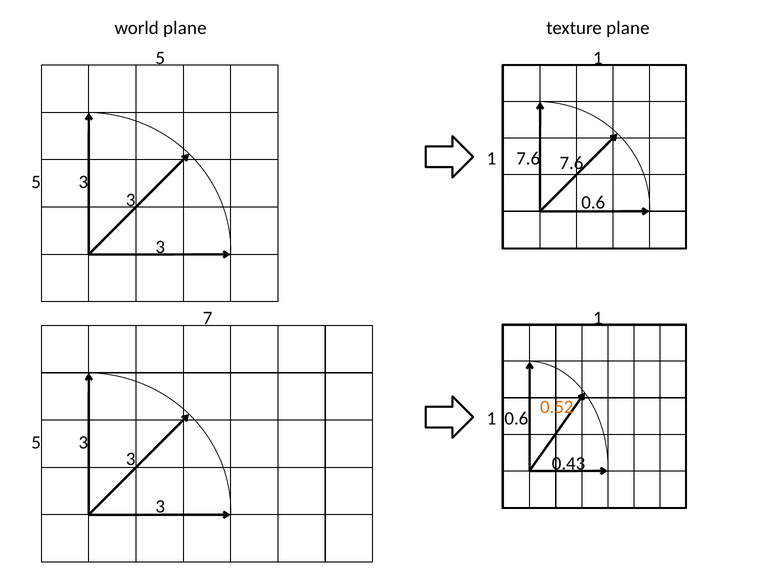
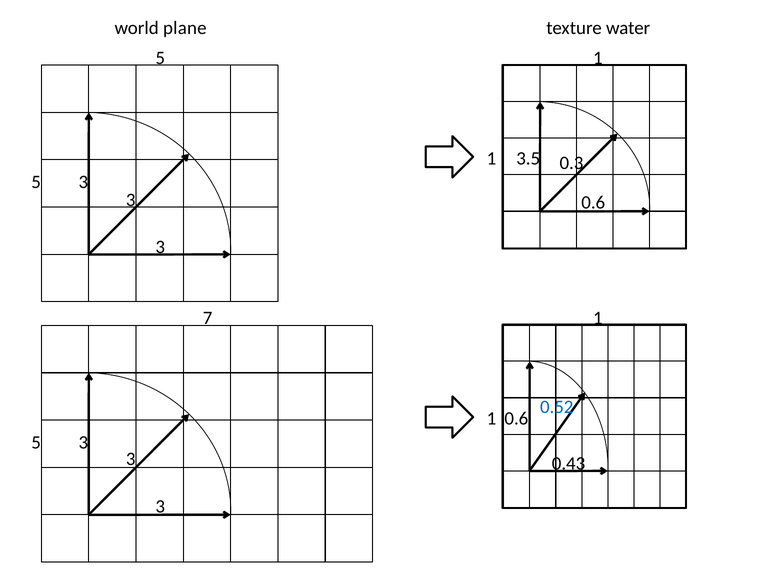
texture plane: plane -> water (628, 28)
7.6: 7.6 -> 3.5 (528, 158)
7.6: 7.6 -> 0.3 (571, 163)
0.52 colour: orange -> blue (557, 407)
